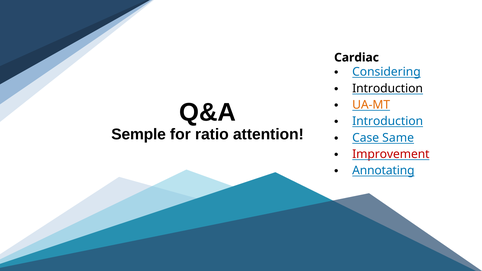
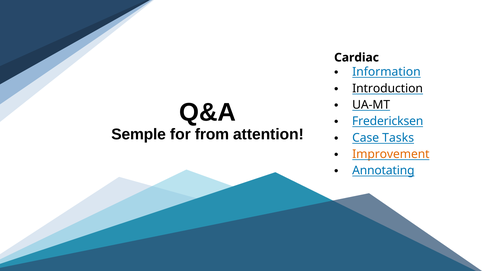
Considering: Considering -> Information (386, 72)
UA-MT colour: orange -> black (371, 105)
Introduction: Introduction -> Fredericksen (388, 121)
ratio: ratio -> from (212, 135)
Same: Same -> Tasks (398, 138)
Improvement colour: red -> orange (391, 154)
